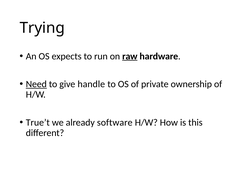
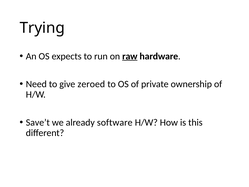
Need underline: present -> none (36, 84)
handle: handle -> zeroed (91, 84)
True’t: True’t -> Save’t (38, 122)
